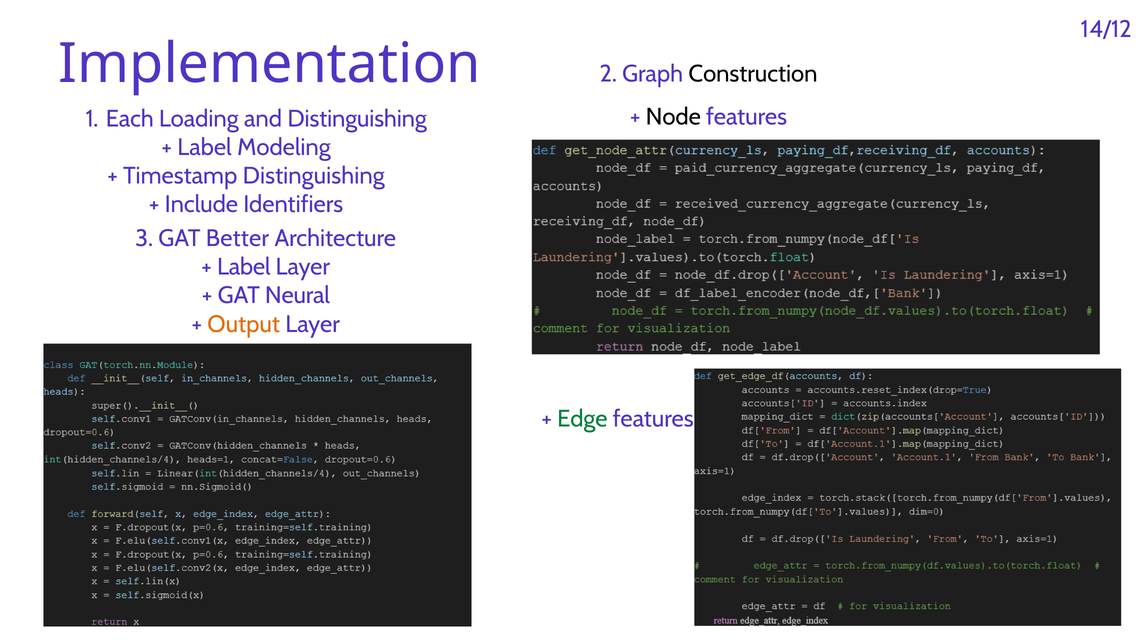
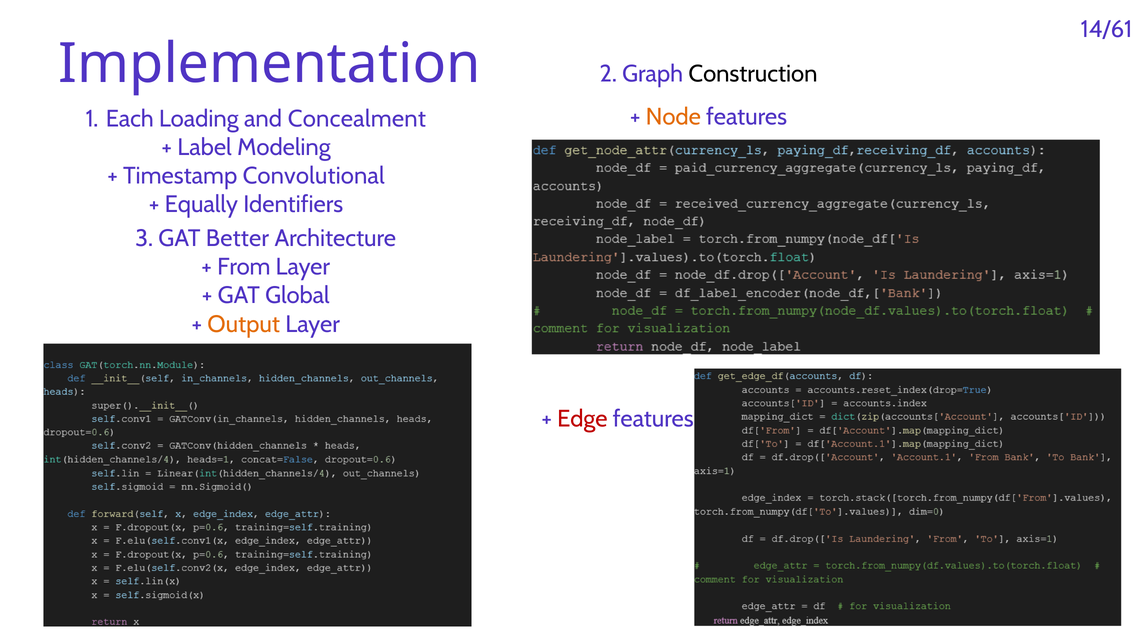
14/12: 14/12 -> 14/61 (1106, 30)
Node colour: black -> orange (673, 117)
and Distinguishing: Distinguishing -> Concealment (357, 119)
Timestamp Distinguishing: Distinguishing -> Convolutional (314, 176)
Include: Include -> Equally (201, 205)
Label: Label -> From (244, 267)
Neural: Neural -> Global (297, 296)
Edge colour: green -> red (582, 419)
